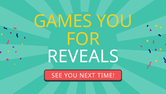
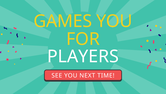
REVEALS: REVEALS -> PLAYERS (83, 56)
